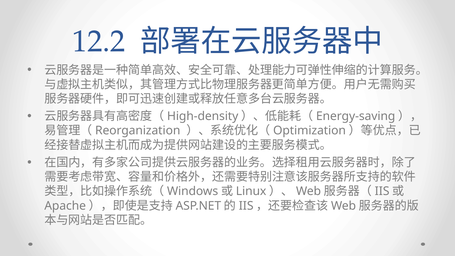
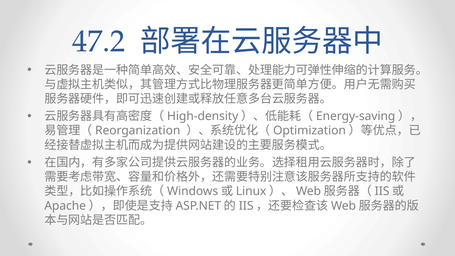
12.2: 12.2 -> 47.2 (99, 41)
